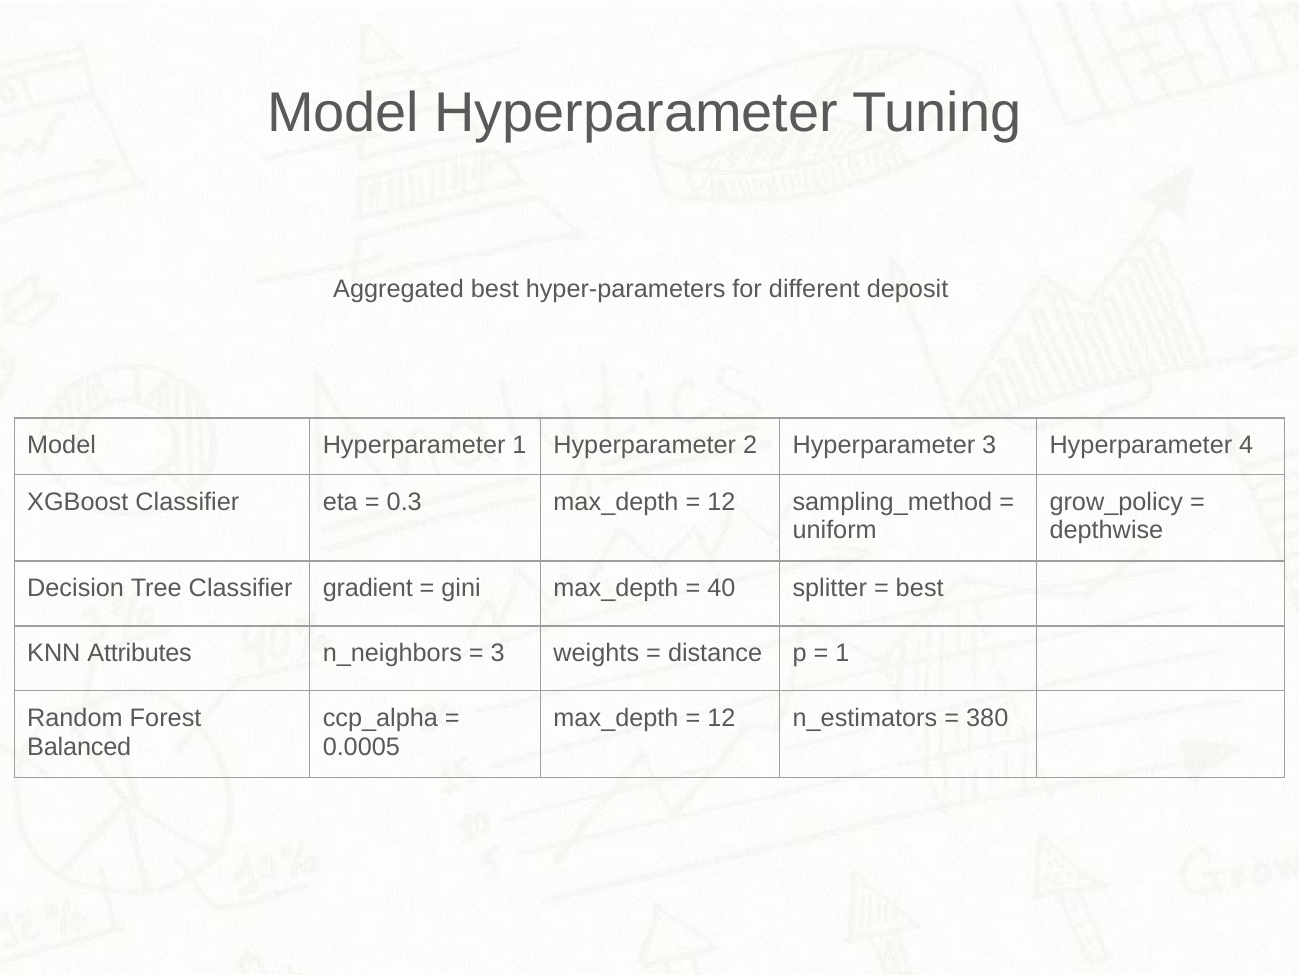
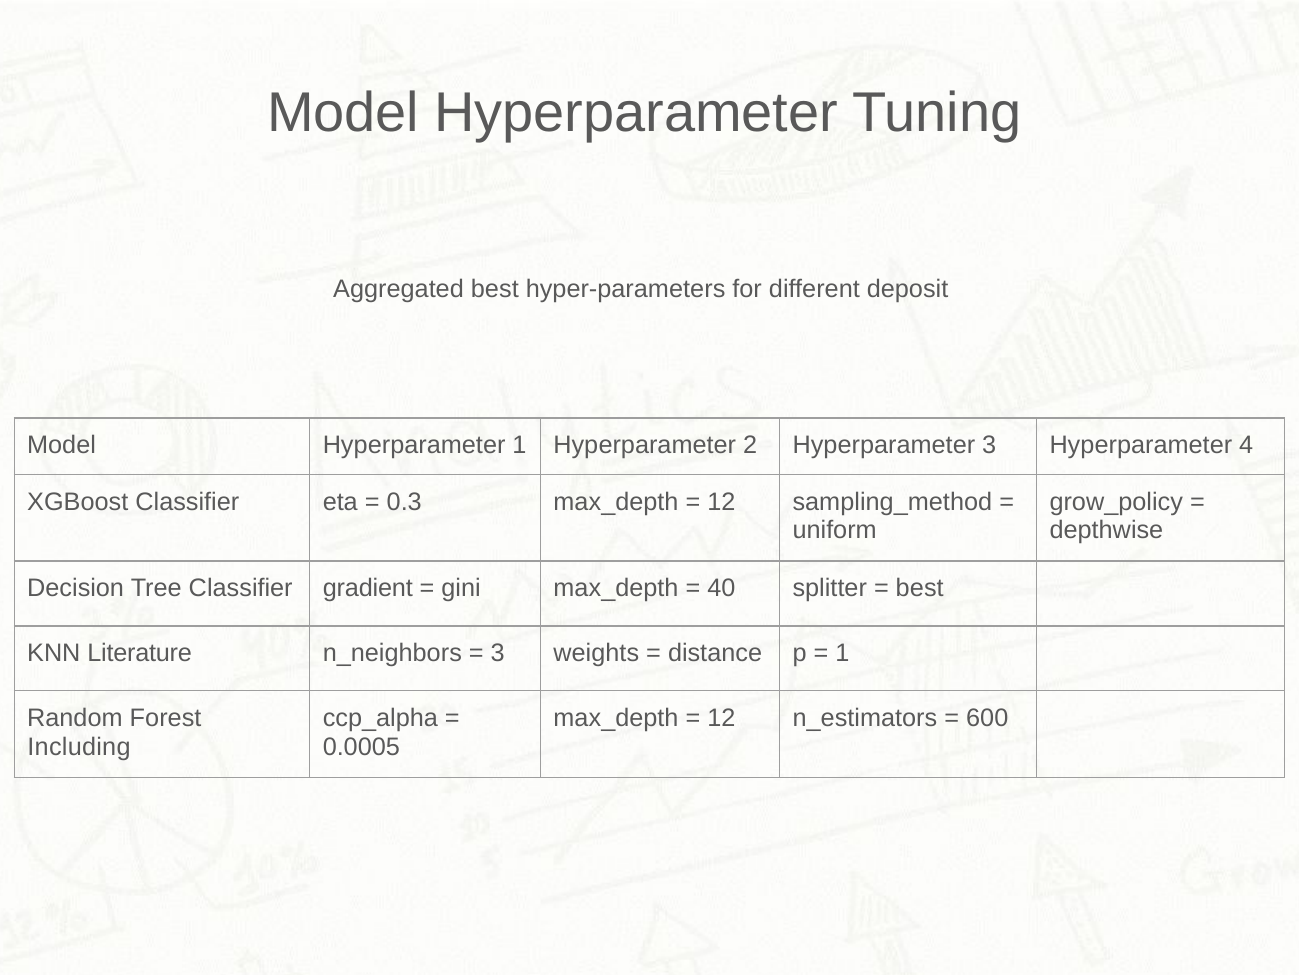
Attributes: Attributes -> Literature (140, 653)
380: 380 -> 600 (987, 718)
Balanced: Balanced -> Including (79, 746)
